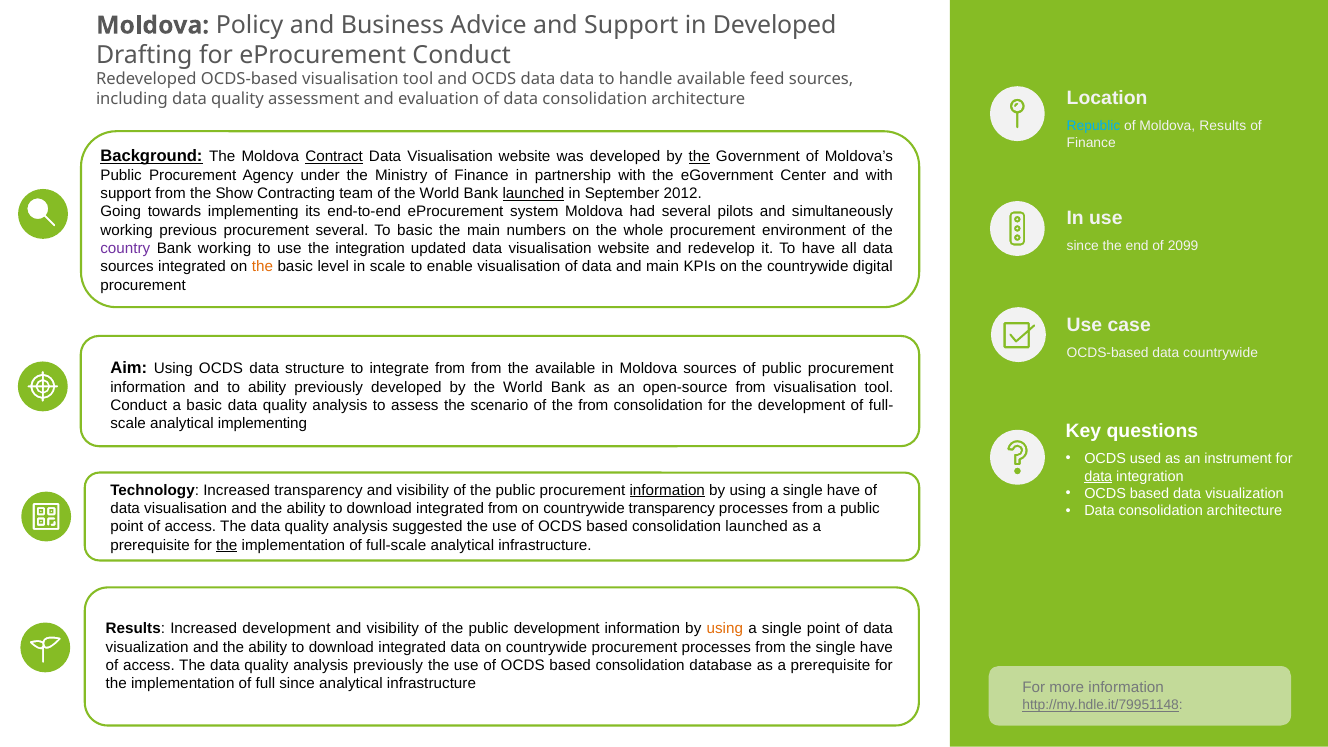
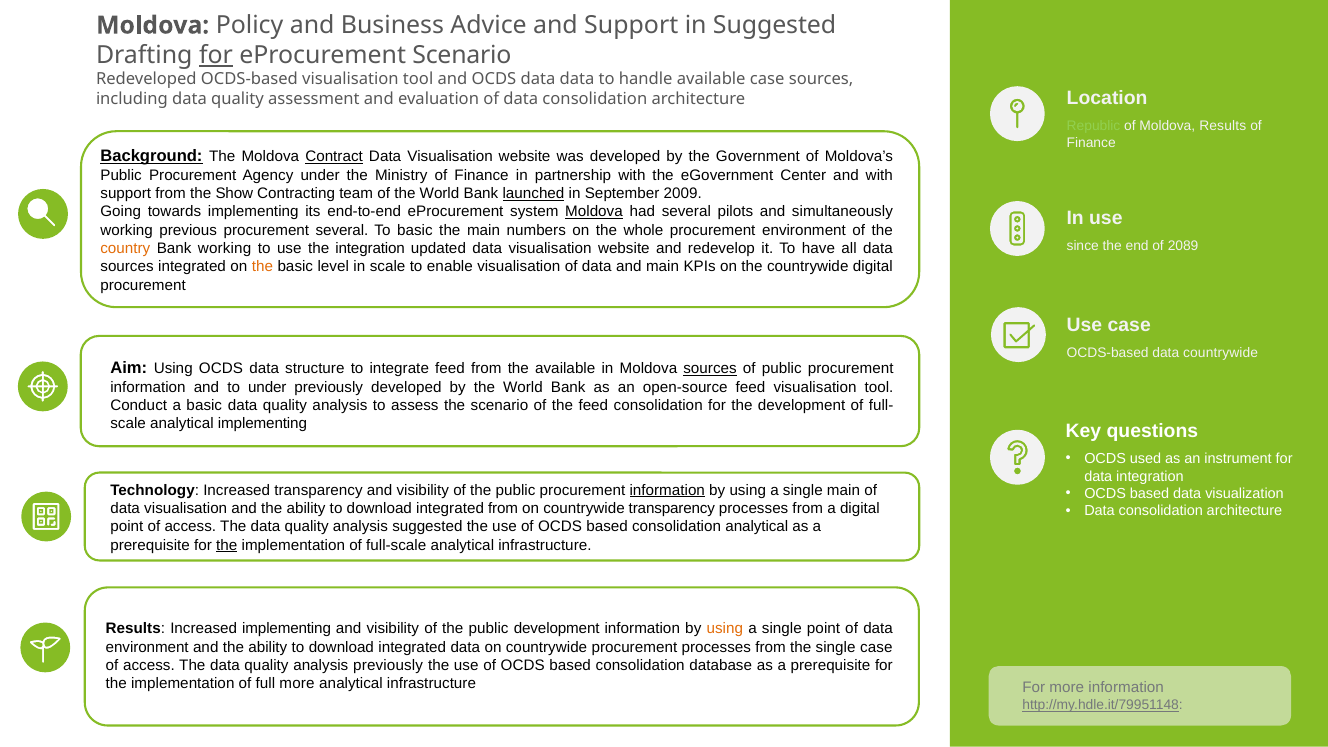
in Developed: Developed -> Suggested (775, 25)
for underline: none -> present (216, 55)
eProcurement Conduct: Conduct -> Scenario (462, 55)
available feed: feed -> case (767, 79)
Republic colour: light blue -> light green (1094, 126)
the underline: present -> none (699, 157)
2012: 2012 -> 2009 (683, 194)
Moldova underline: none -> present (594, 212)
2099: 2099 -> 2089 (1183, 246)
country colour: purple -> orange (125, 248)
integrate from: from -> feed (450, 369)
sources underline: none -> present (710, 369)
to ability: ability -> under (267, 387)
open-source from: from -> feed (751, 387)
the from: from -> feed (593, 405)
data underline: present -> none (1098, 476)
a single have: have -> main (843, 490)
a public: public -> digital (860, 508)
consolidation launched: launched -> analytical (757, 527)
Increased development: development -> implementing (287, 629)
visualization: visualization -> environment (147, 647)
the single have: have -> case (876, 647)
full since: since -> more (297, 684)
